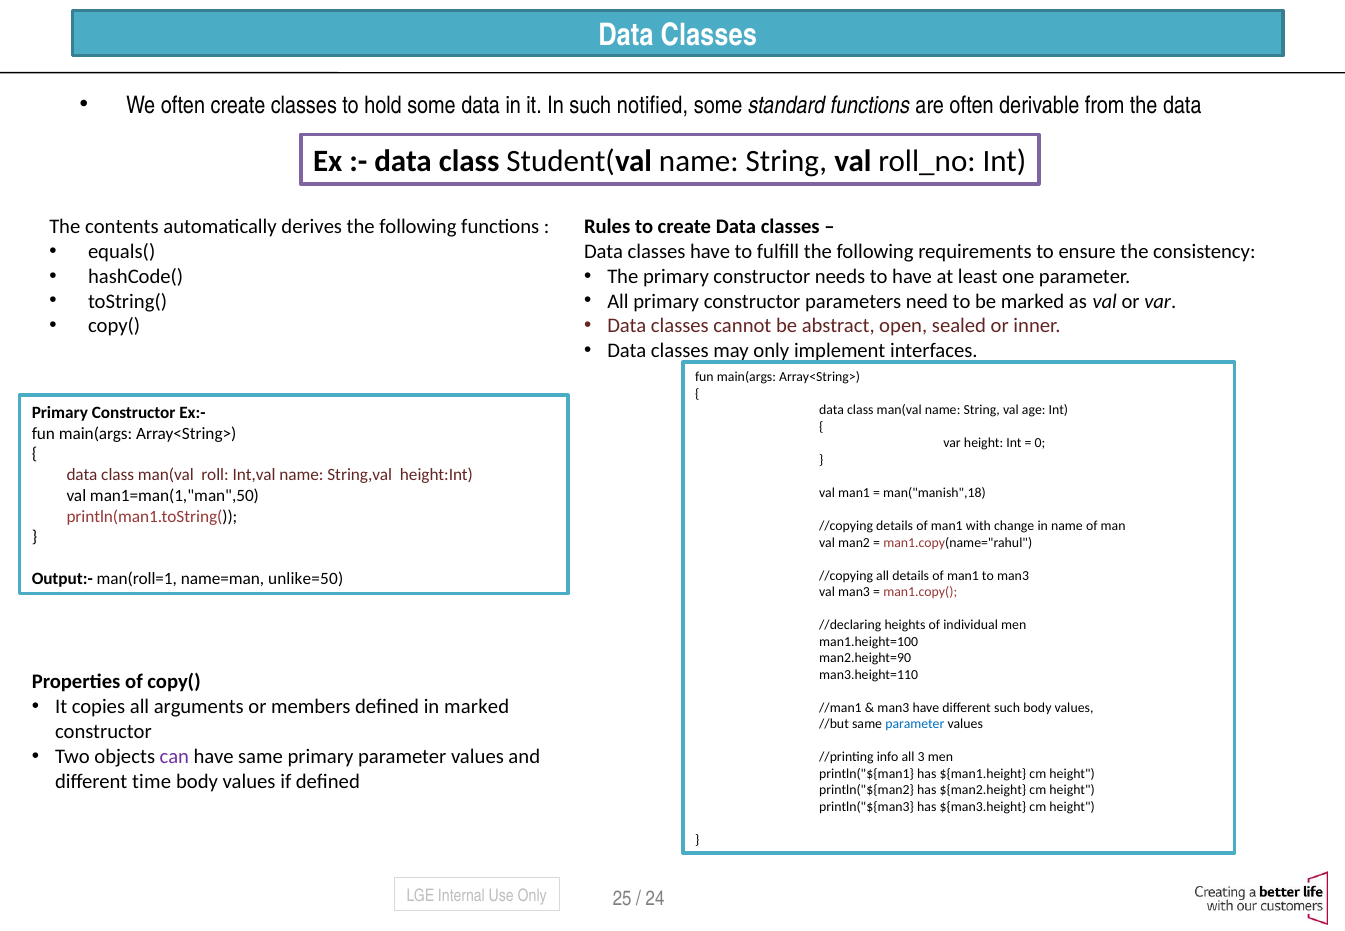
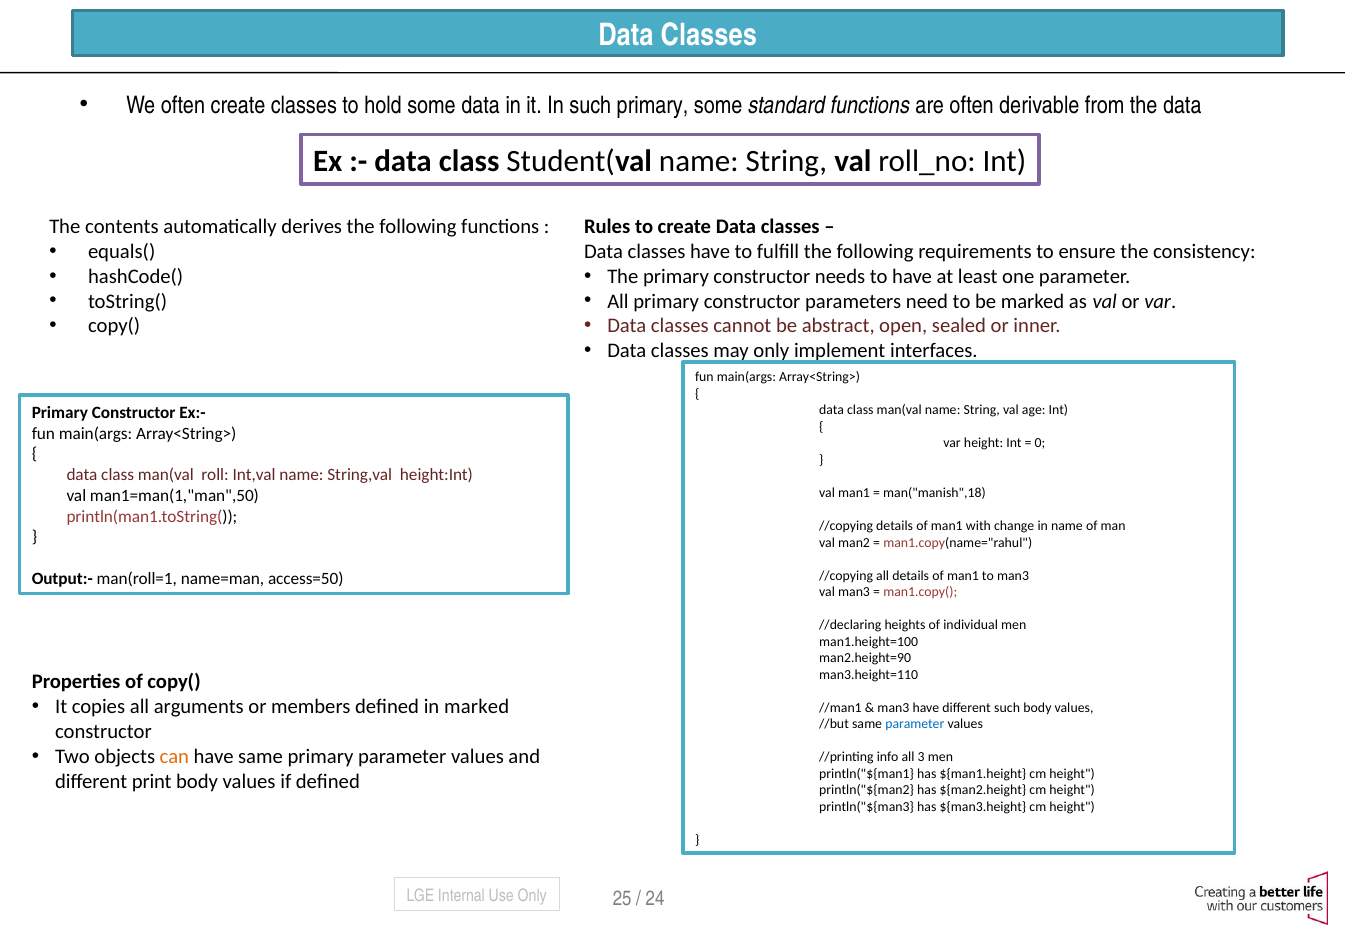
such notified: notified -> primary (653, 105)
unlike=50: unlike=50 -> access=50 (306, 579)
can colour: purple -> orange (174, 757)
time: time -> print (152, 781)
